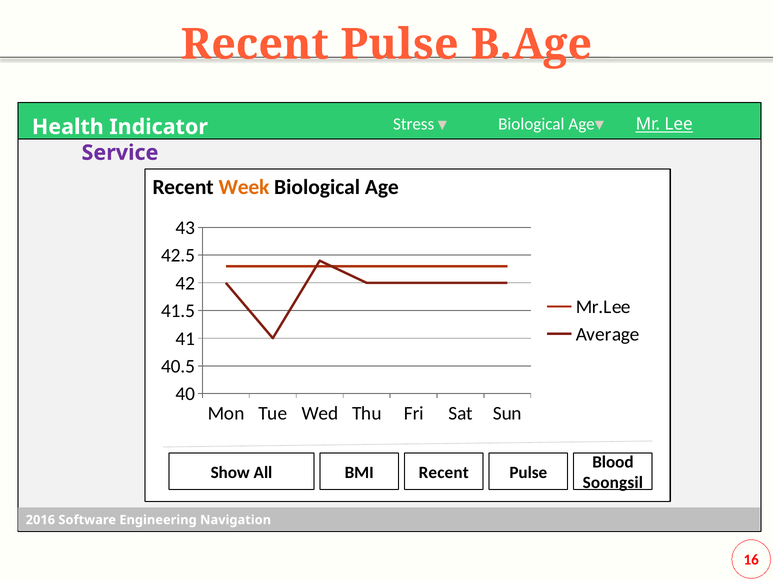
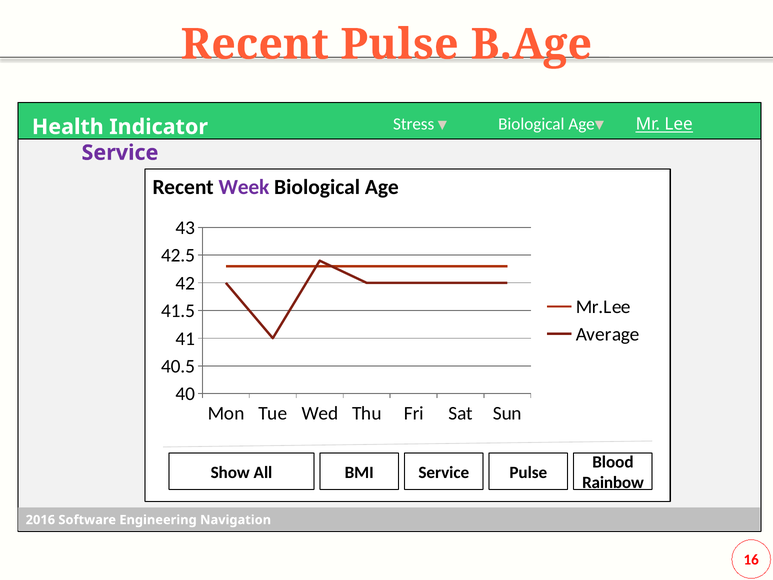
Week colour: orange -> purple (244, 187)
Recent: Recent -> Service (444, 472)
Soongsil: Soongsil -> Rainbow (613, 483)
